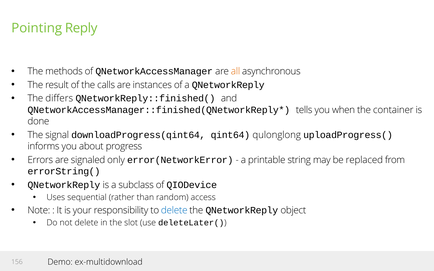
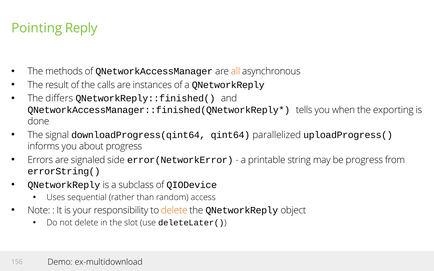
container: container -> exporting (393, 110)
qulonglong: qulonglong -> parallelized (277, 135)
only: only -> side (116, 160)
be replaced: replaced -> progress (364, 160)
delete colour: blue -> orange (174, 210)
